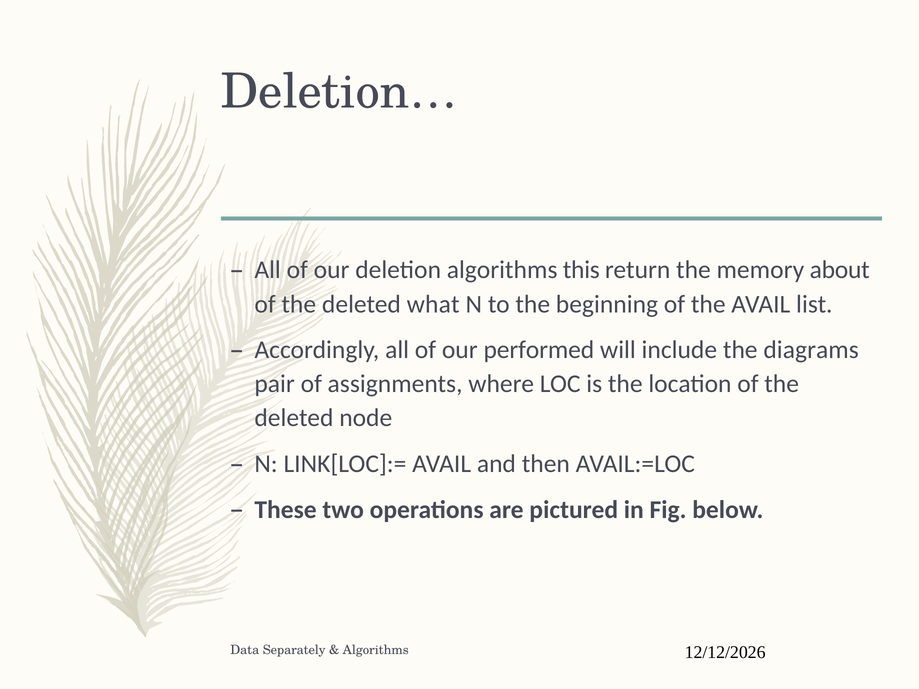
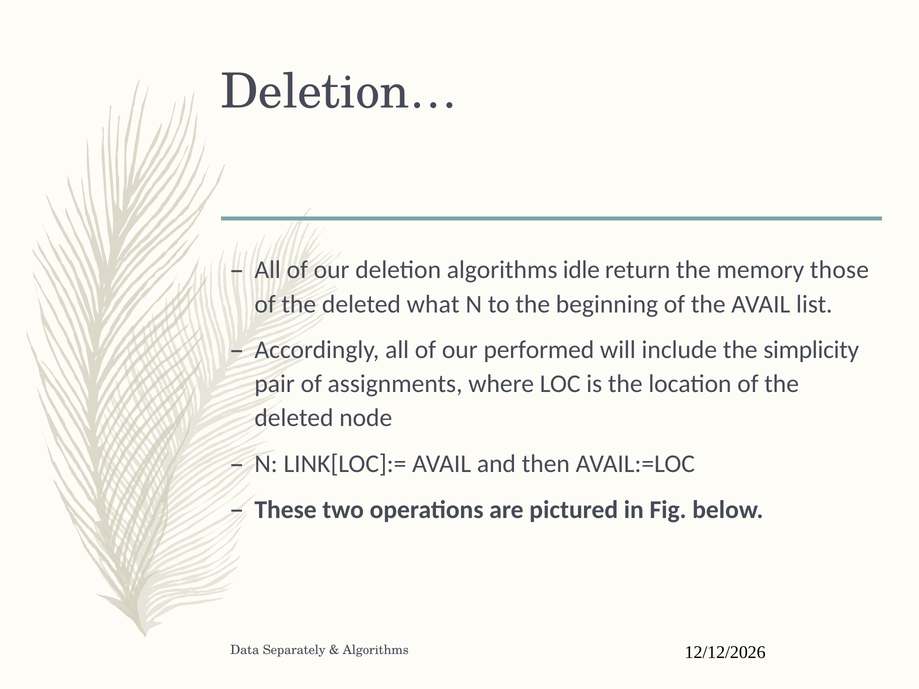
this: this -> idle (581, 270)
about: about -> those (839, 270)
diagrams: diagrams -> simplicity (811, 350)
